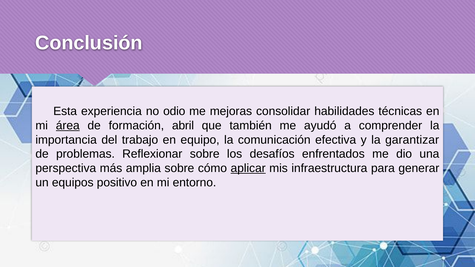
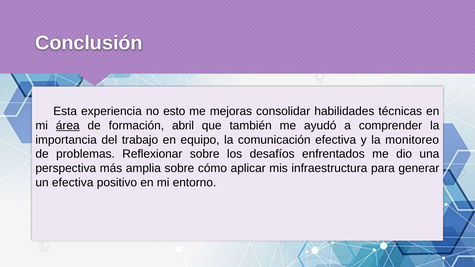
odio: odio -> esto (174, 111)
garantizar: garantizar -> monitoreo (412, 140)
aplicar underline: present -> none (248, 168)
un equipos: equipos -> efectiva (73, 183)
